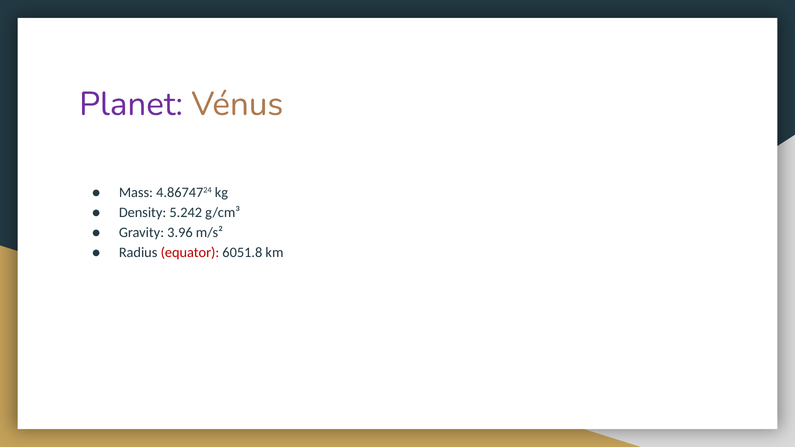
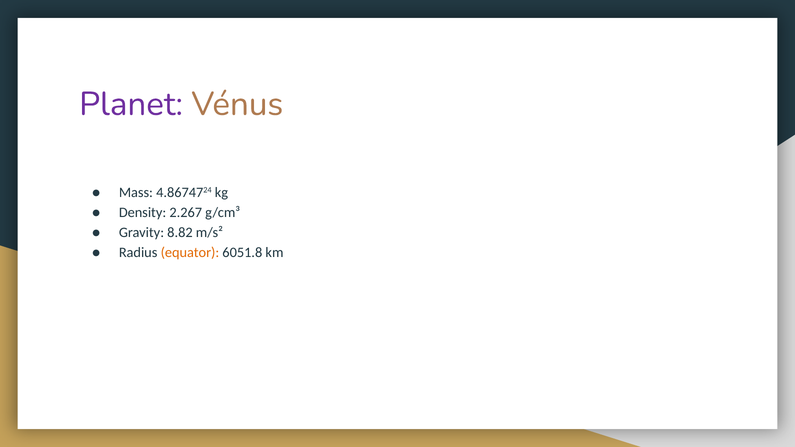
5.242: 5.242 -> 2.267 (186, 213)
3.96: 3.96 -> 8.82 (180, 233)
equator colour: red -> orange (190, 253)
